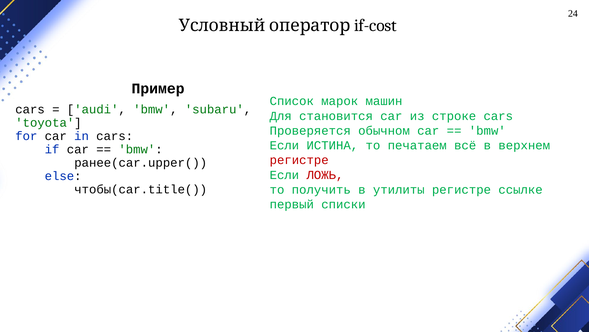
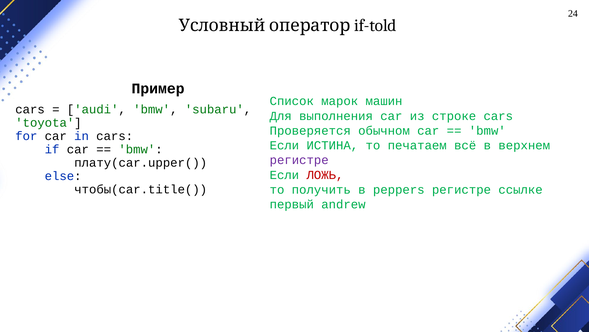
if-cost: if-cost -> if-told (375, 25)
становится: становится -> выполнения (336, 116)
регистре colour: red -> purple (299, 160)
ранее(car.upper(: ранее(car.upper( -> плату(car.upper( (141, 162)
утилиты: утилиты -> peppers (399, 189)
списки: списки -> andrew (343, 204)
